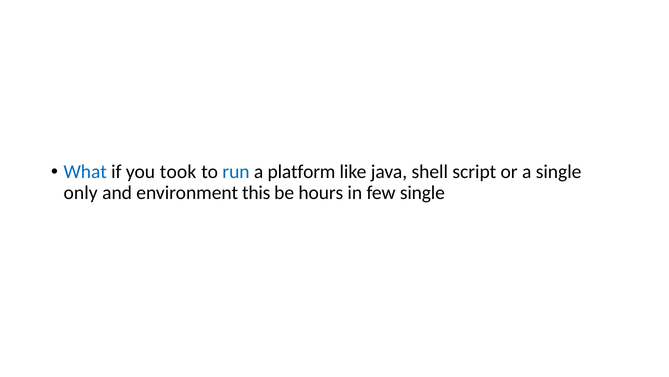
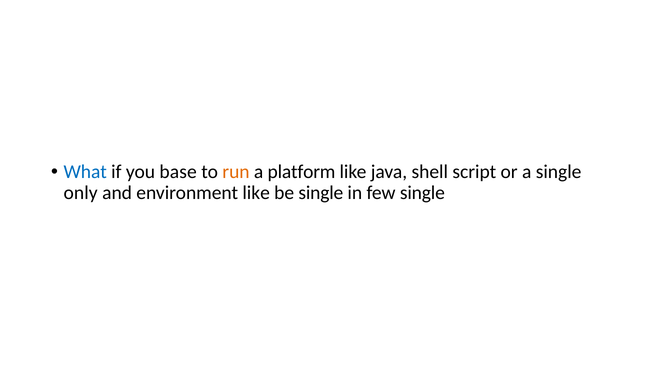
took: took -> base (178, 172)
run colour: blue -> orange (236, 172)
environment this: this -> like (256, 193)
be hours: hours -> single (321, 193)
